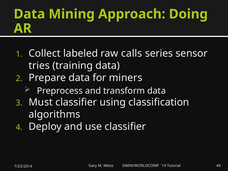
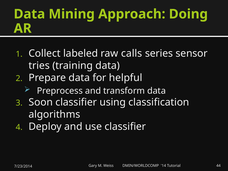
miners: miners -> helpful (126, 78)
Must: Must -> Soon (41, 102)
